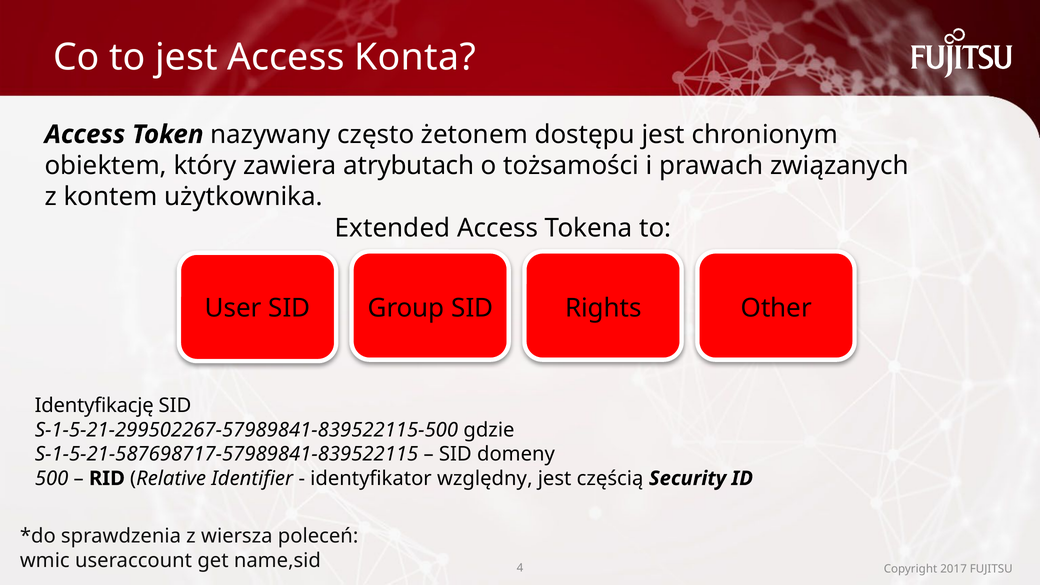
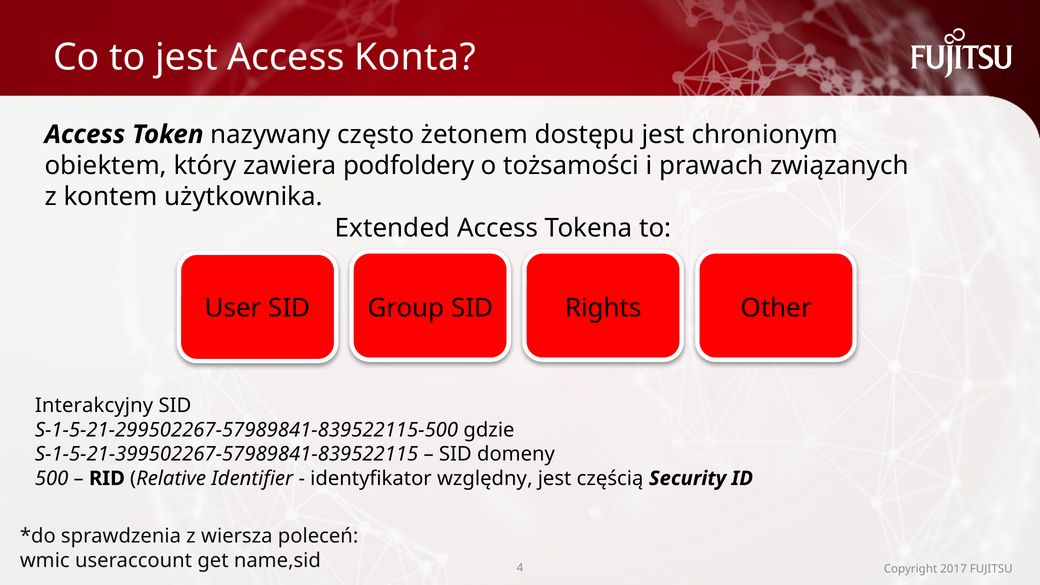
atrybutach: atrybutach -> podfoldery (409, 166)
Identyfikację: Identyfikację -> Interakcyjny (94, 406)
S-1-5-21-587698717-57989841-839522115: S-1-5-21-587698717-57989841-839522115 -> S-1-5-21-399502267-57989841-839522115 (227, 454)
